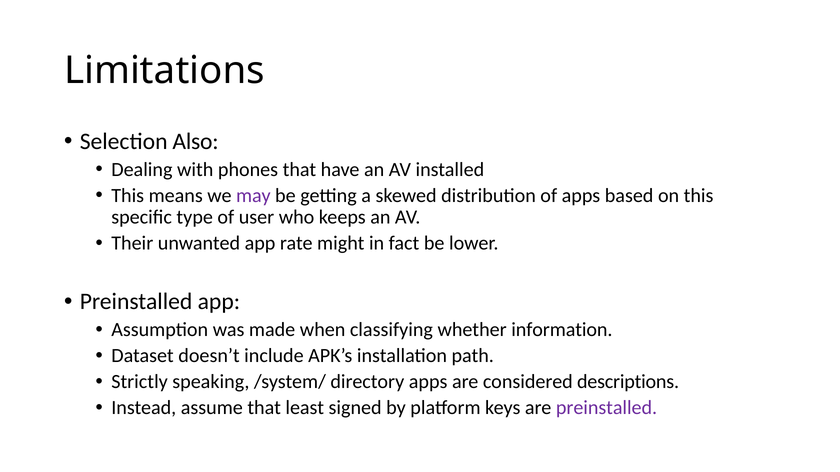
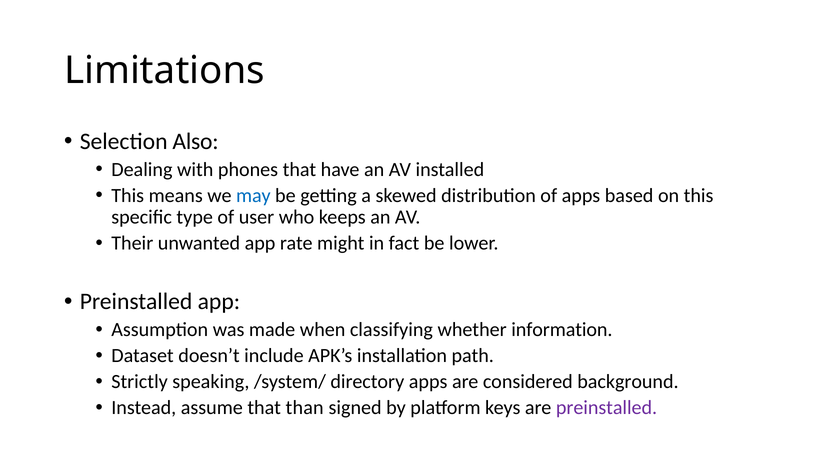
may colour: purple -> blue (253, 196)
descriptions: descriptions -> background (628, 382)
least: least -> than (305, 408)
